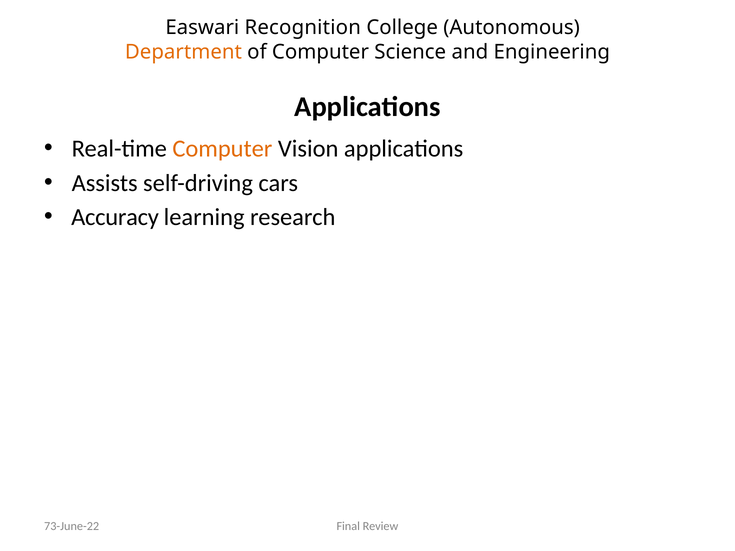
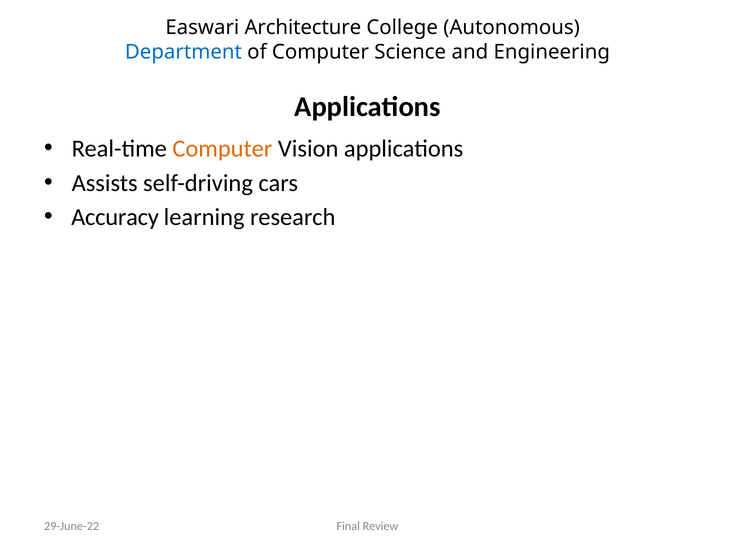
Recognition: Recognition -> Architecture (303, 28)
Department colour: orange -> blue (183, 52)
73-June-22: 73-June-22 -> 29-June-22 (72, 526)
